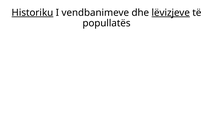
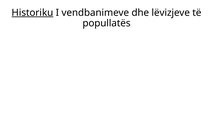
lëvizjeve underline: present -> none (171, 13)
